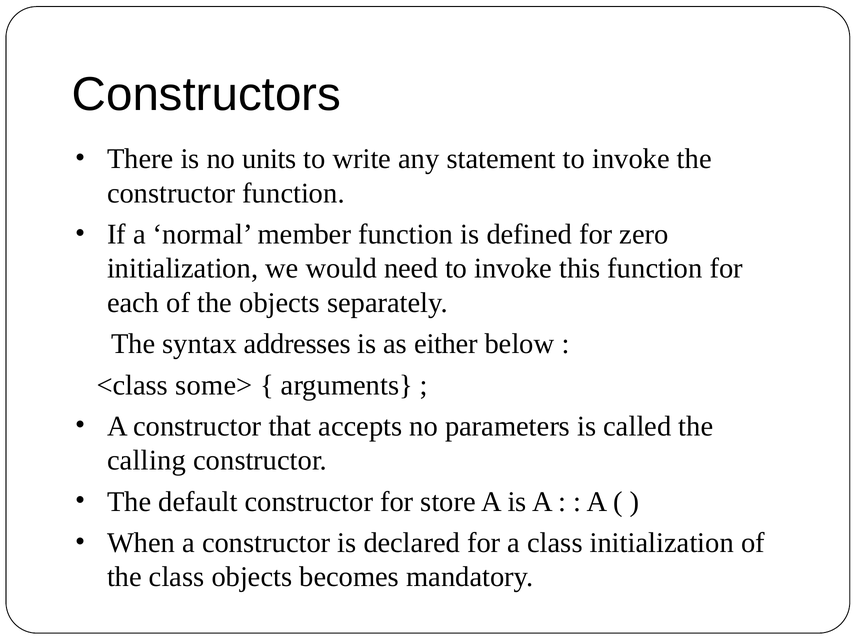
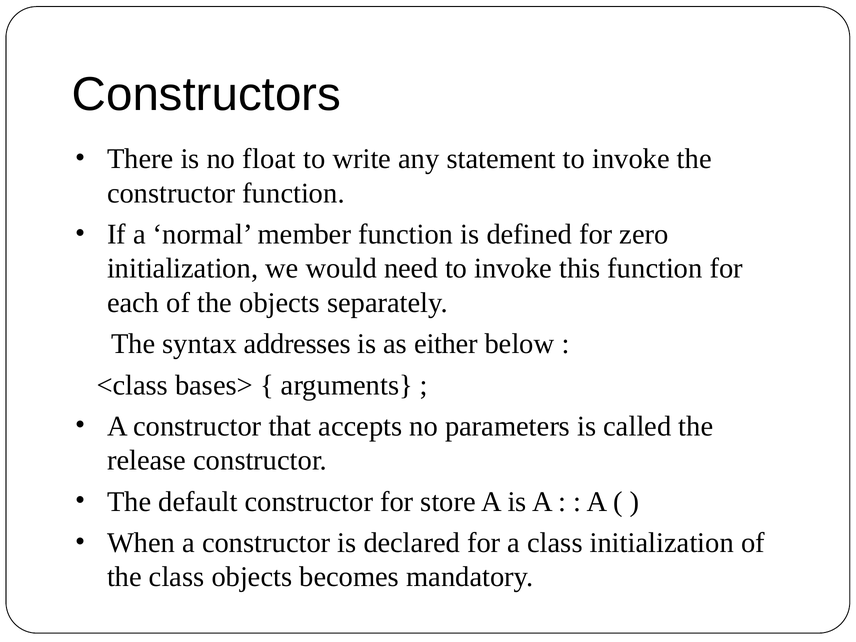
units: units -> float (269, 159)
some>: some> -> bases> (214, 385)
calling: calling -> release (147, 461)
